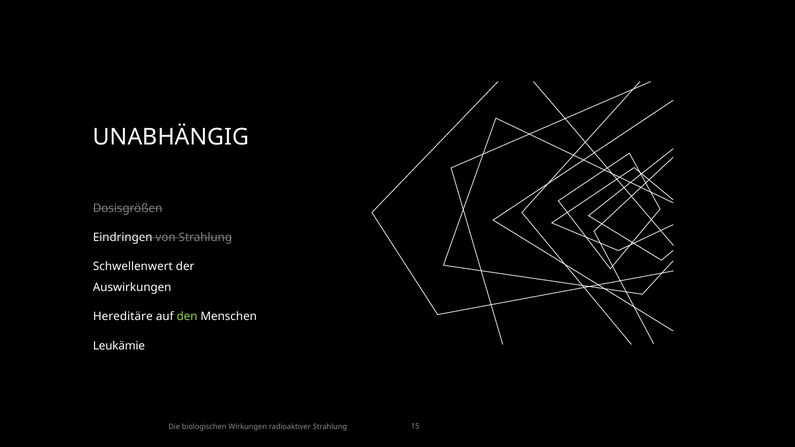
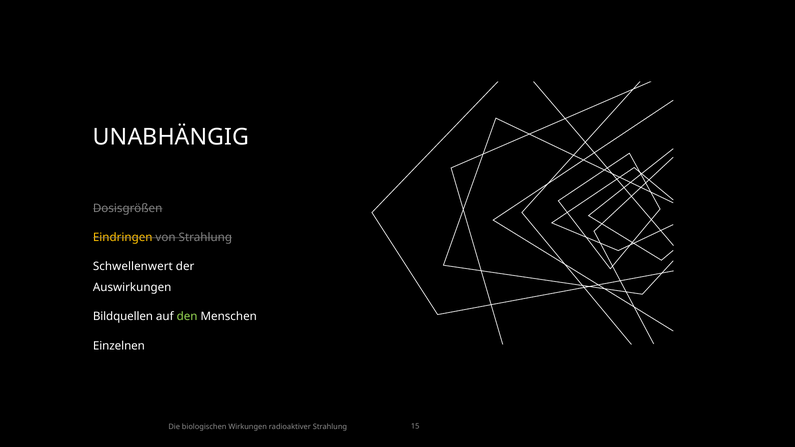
Eindringen colour: white -> yellow (123, 238)
Hereditäre: Hereditäre -> Bildquellen (123, 317)
Leukämie: Leukämie -> Einzelnen (119, 346)
